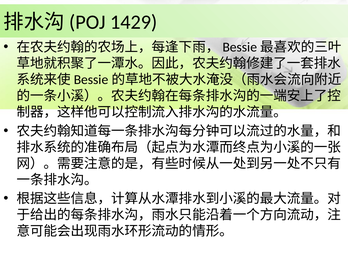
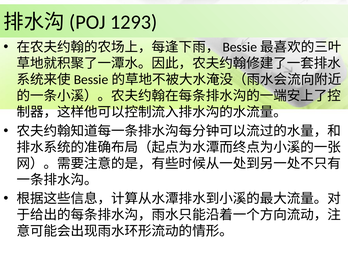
1429: 1429 -> 1293 (134, 22)
